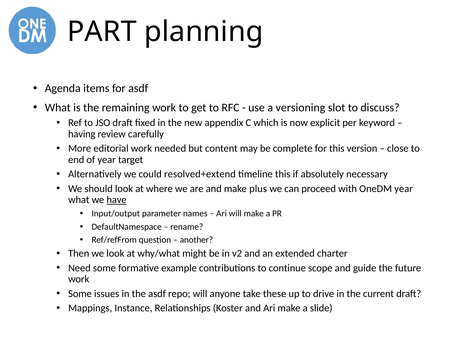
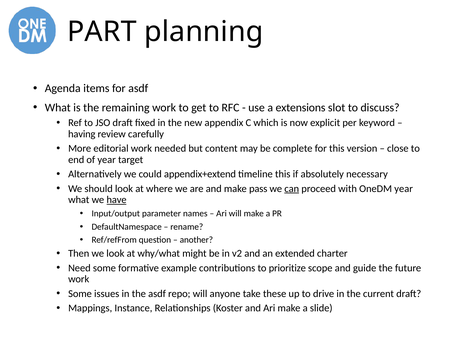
versioning: versioning -> extensions (301, 108)
resolved+extend: resolved+extend -> appendix+extend (200, 174)
plus: plus -> pass (258, 189)
can underline: none -> present (292, 189)
continue: continue -> prioritize (287, 268)
